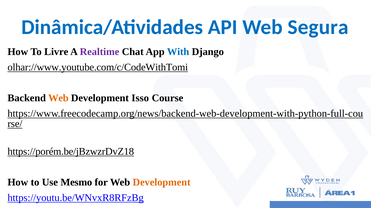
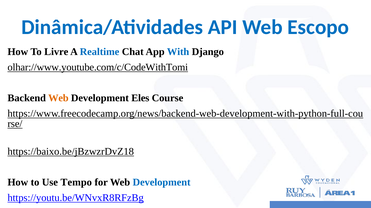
Segura: Segura -> Escopo (318, 27)
Realtime colour: purple -> blue (100, 52)
Isso: Isso -> Eles (140, 98)
https://porém.be/jBzwzrDvZ18: https://porém.be/jBzwzrDvZ18 -> https://baixo.be/jBzwzrDvZ18 (71, 152)
Mesmo: Mesmo -> Tempo (76, 183)
Development colour: orange -> blue (162, 183)
